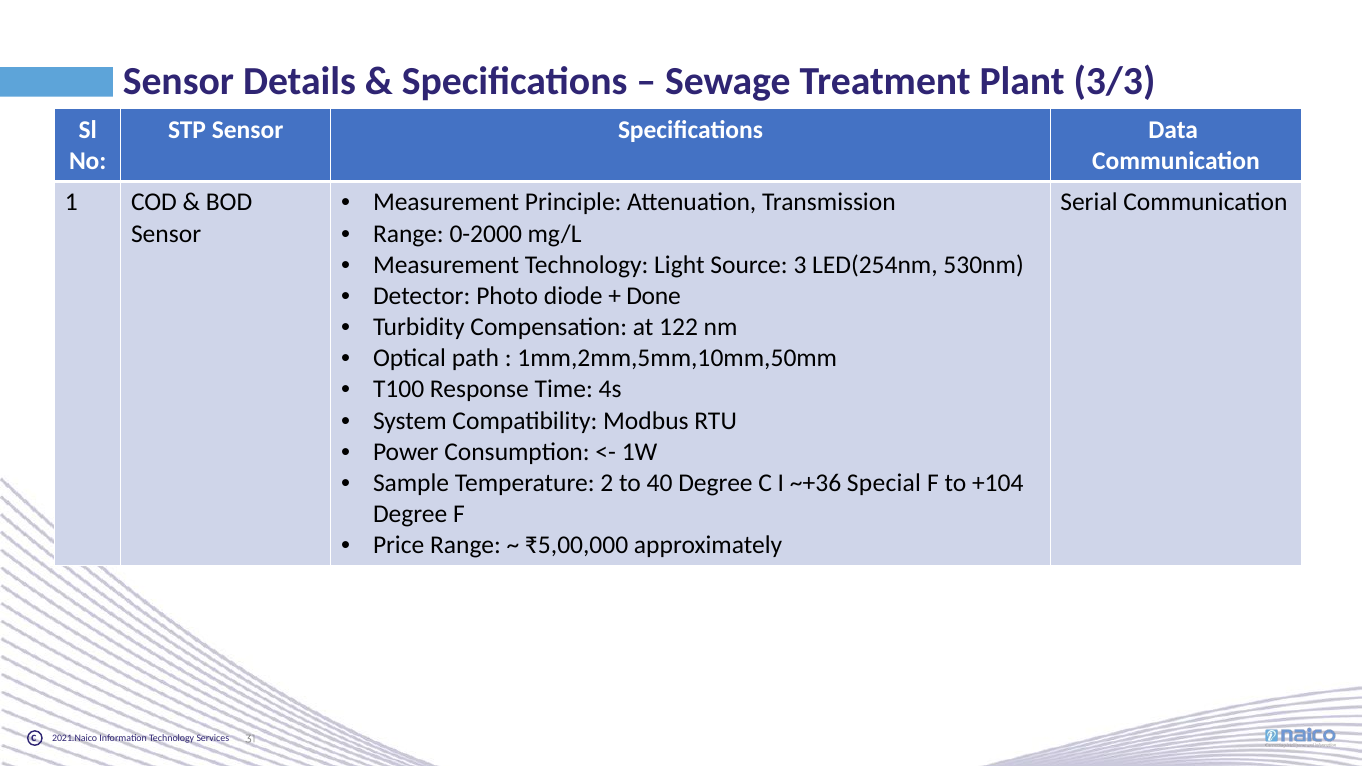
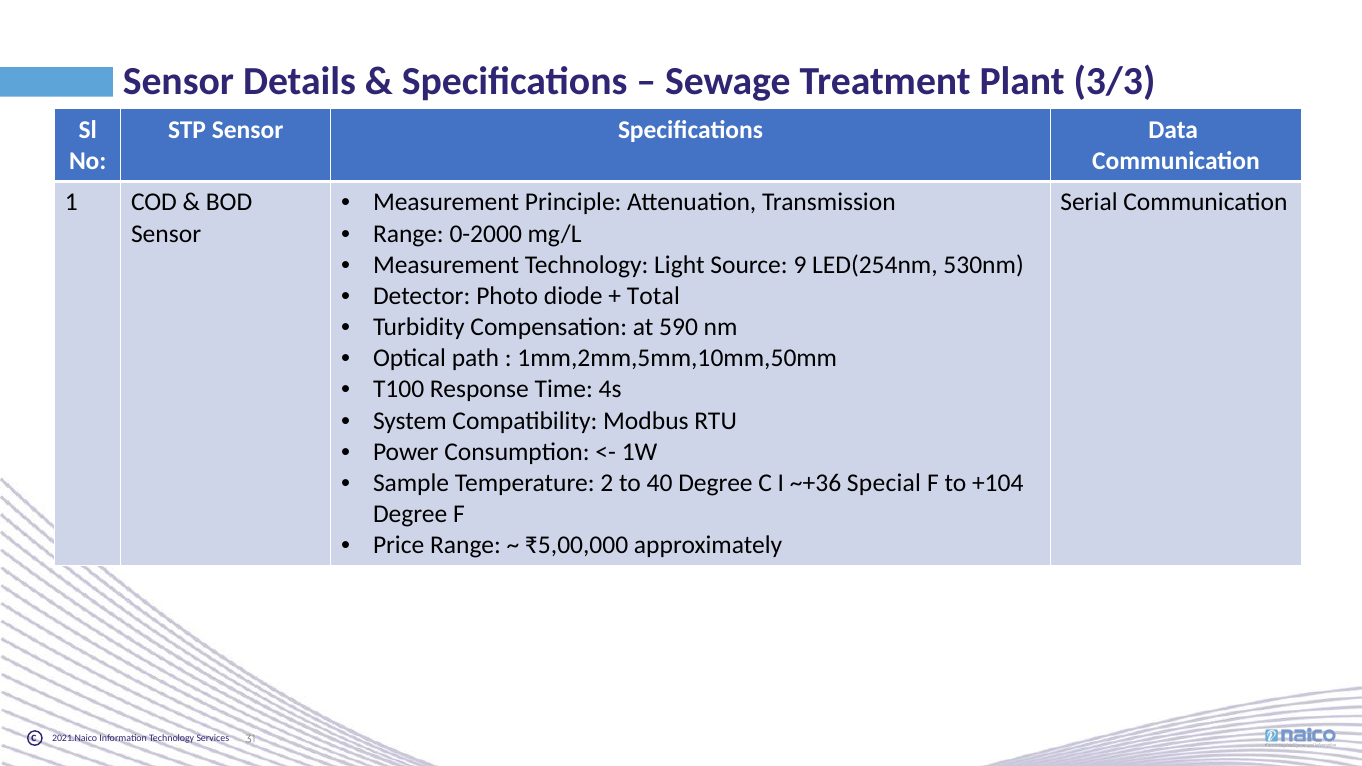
3: 3 -> 9 (800, 265)
Done: Done -> Total (653, 296)
122: 122 -> 590 (679, 327)
